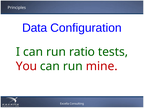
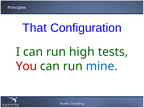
Data: Data -> That (35, 28)
ratio: ratio -> high (82, 52)
mine colour: red -> blue (102, 66)
